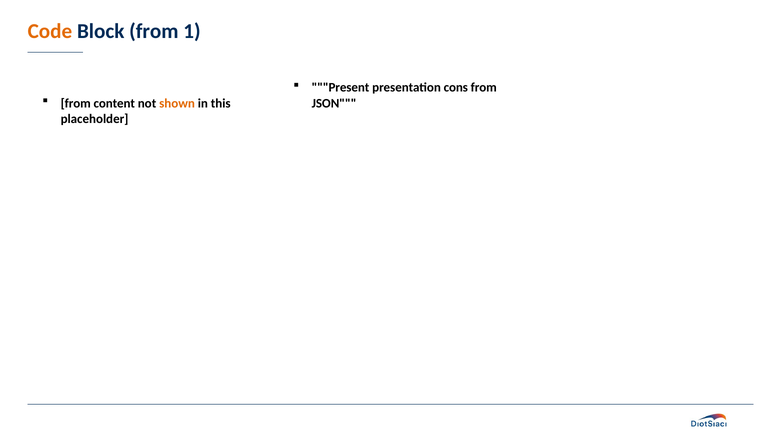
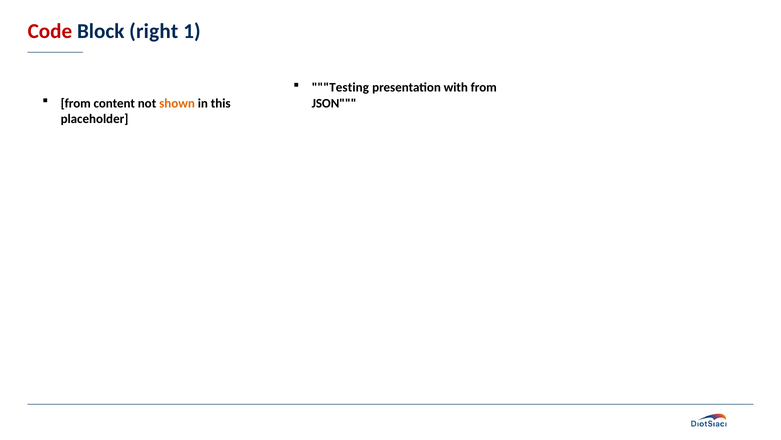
Code colour: orange -> red (50, 31)
Block from: from -> right (154, 31)
Present: Present -> Testing (340, 88)
cons: cons -> with (456, 88)
